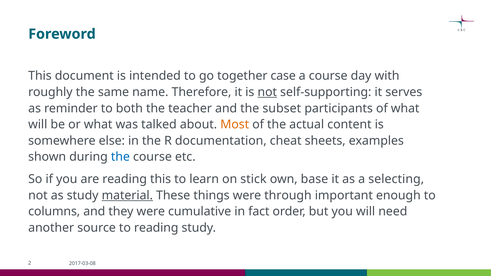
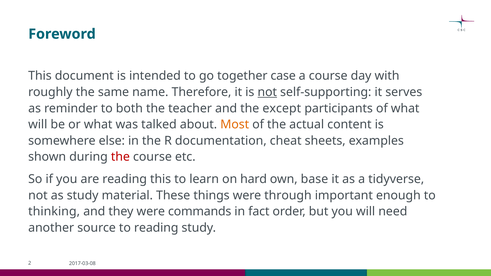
subset: subset -> except (282, 108)
the colour: blue -> red (120, 157)
stick: stick -> hard (254, 179)
selecting: selecting -> tidyverse (396, 179)
material underline: present -> none (127, 195)
columns: columns -> thinking (54, 212)
cumulative: cumulative -> commands (200, 212)
